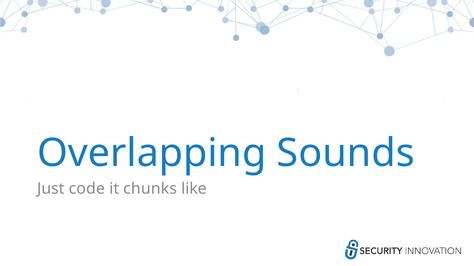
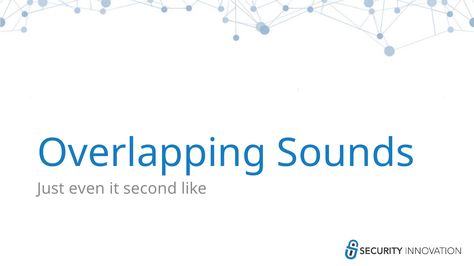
code: code -> even (87, 189)
chunks: chunks -> second (150, 189)
